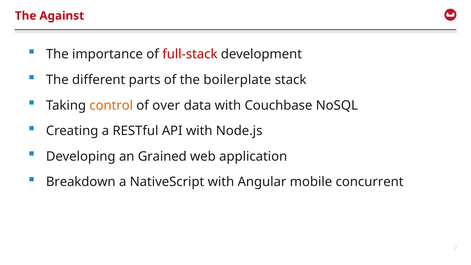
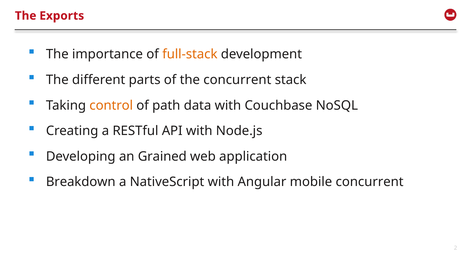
Against: Against -> Exports (62, 16)
full-stack colour: red -> orange (190, 54)
the boilerplate: boilerplate -> concurrent (237, 80)
over: over -> path (166, 105)
